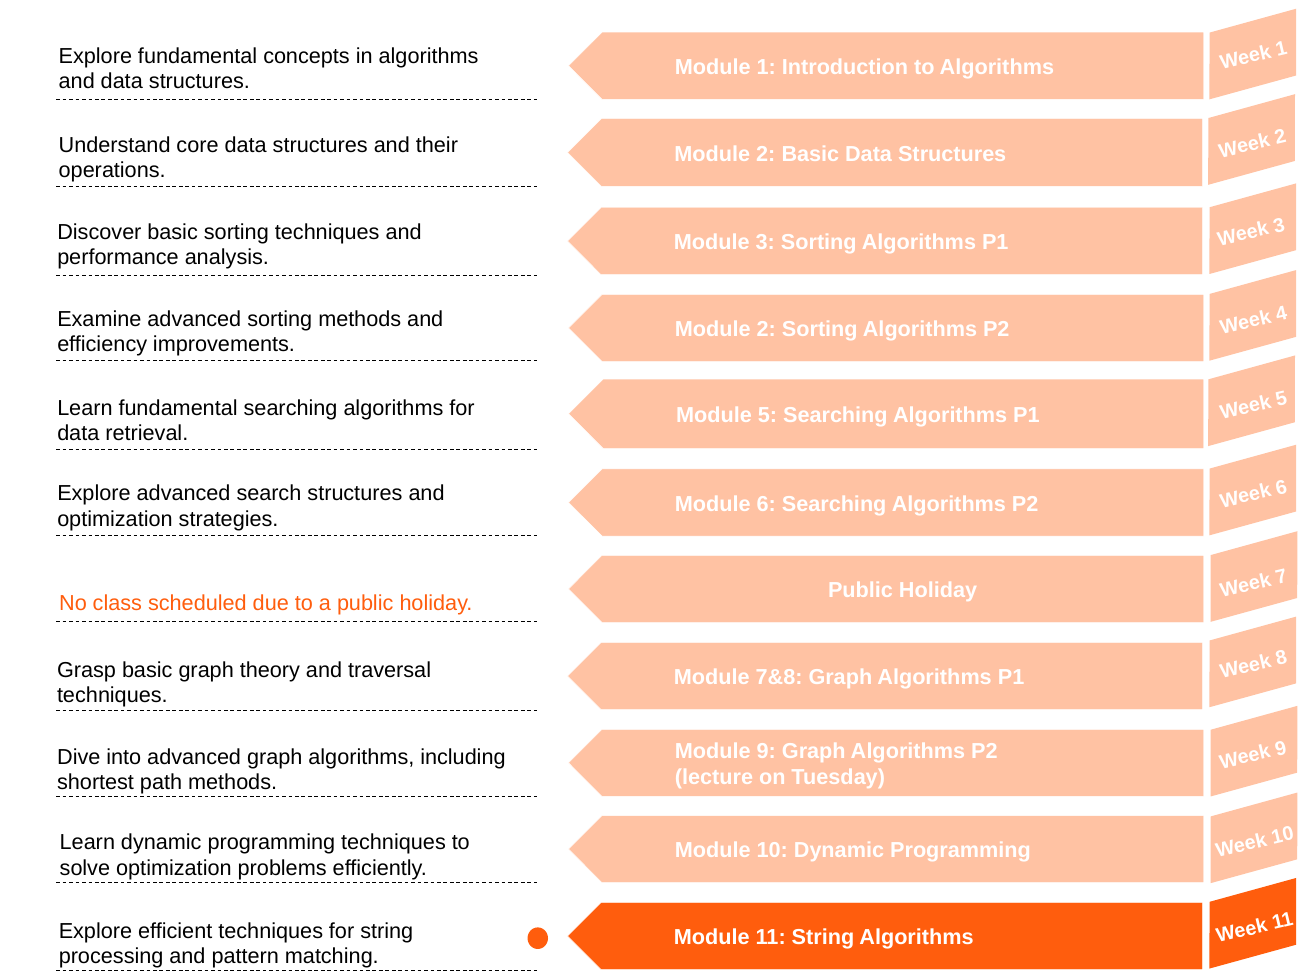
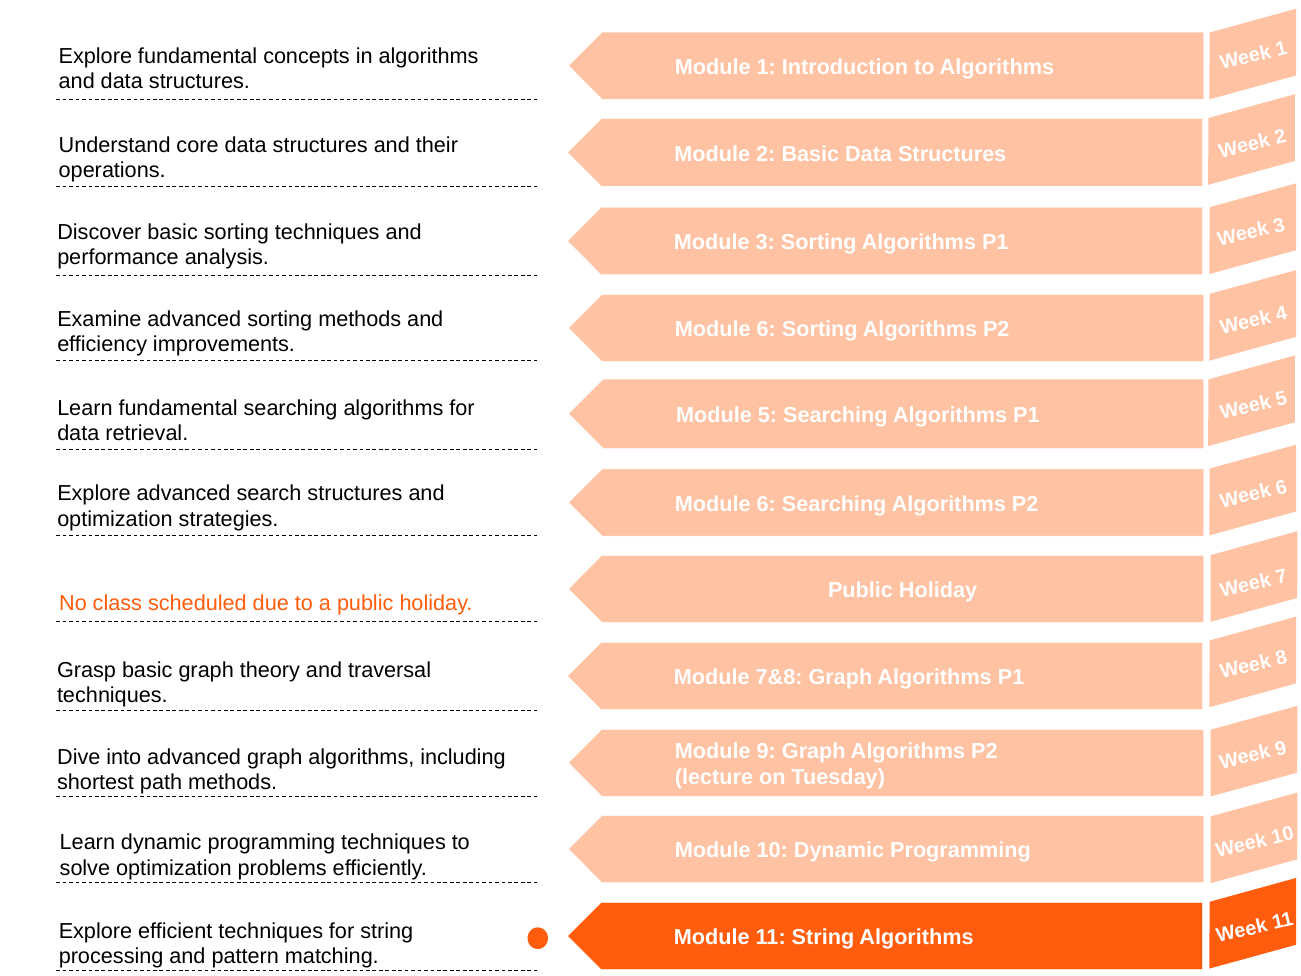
2: 2 -> 6 (766, 329)
